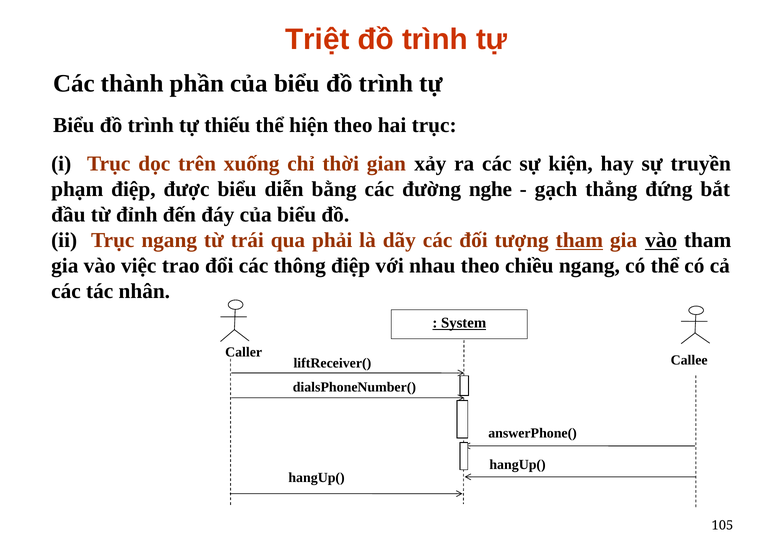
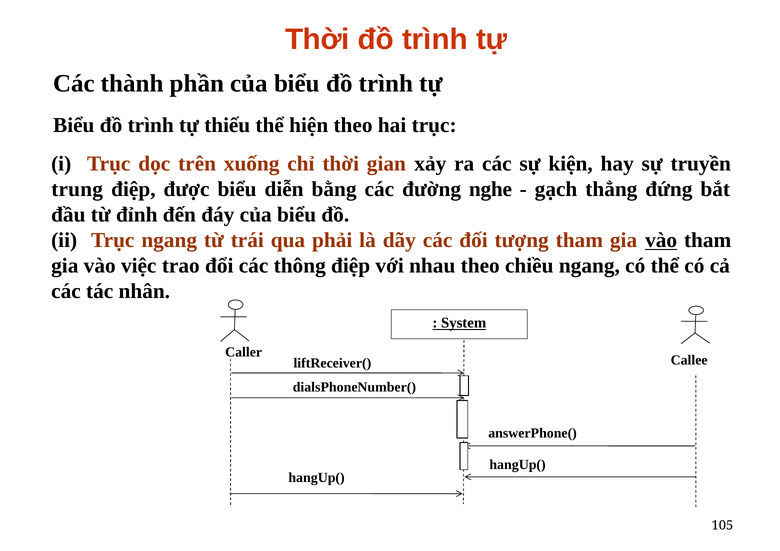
Triệt: Triệt -> Thời (317, 40)
phạm: phạm -> trung (77, 189)
tham underline: present -> none (579, 240)
